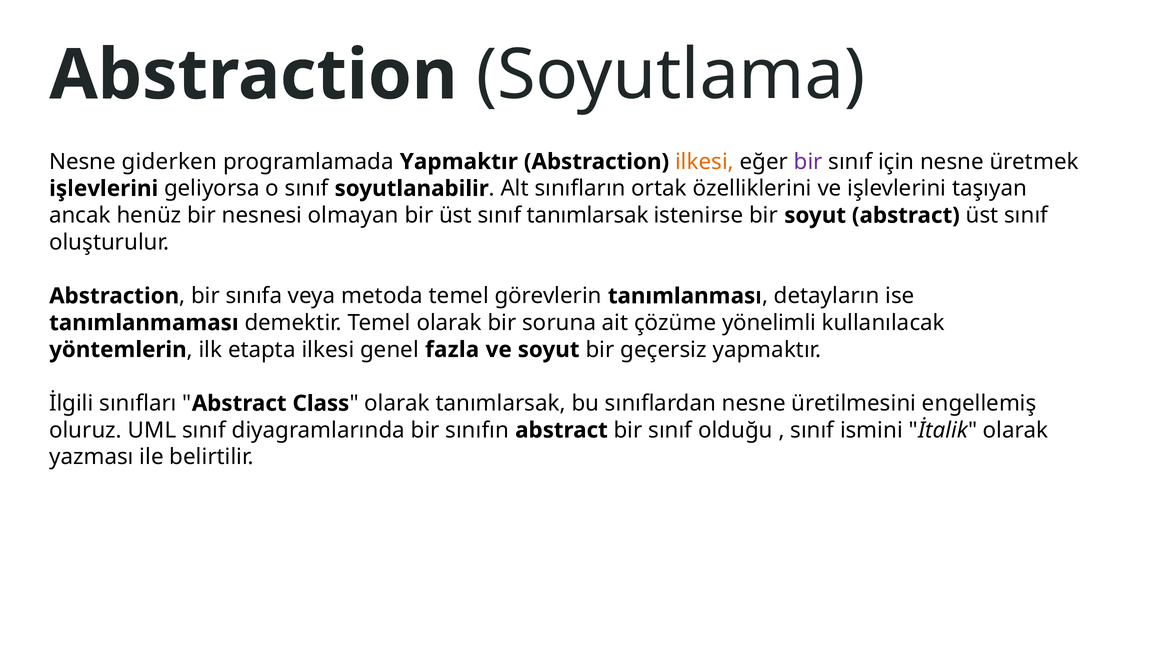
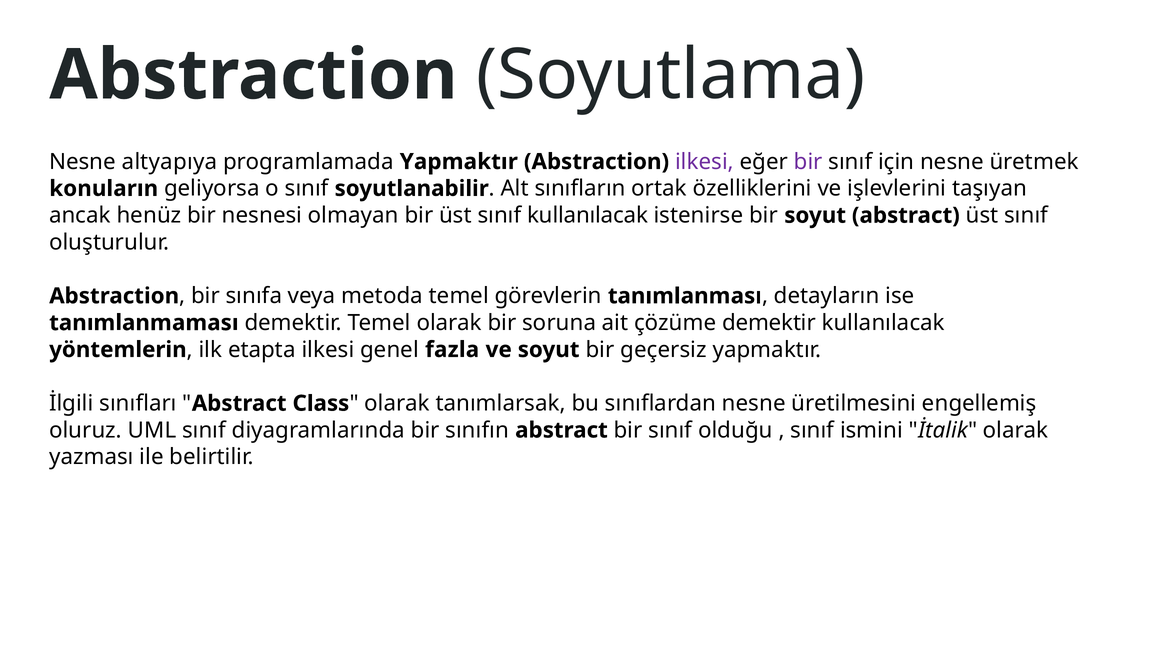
giderken: giderken -> altyapıya (169, 162)
ilkesi colour: orange -> purple (705, 162)
işlevlerini: işlevlerini -> konuların (104, 189)
sınıf tanımlarsak: tanımlarsak -> kullanılacak (588, 215)
çözüme yönelimli: yönelimli -> demektir (769, 323)
